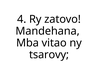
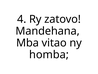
tsarovy: tsarovy -> homba (49, 54)
